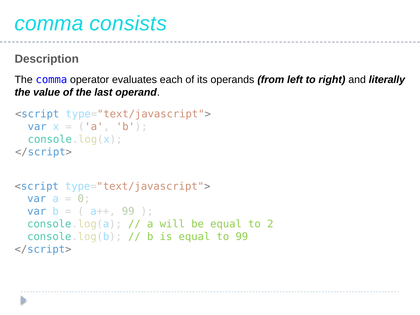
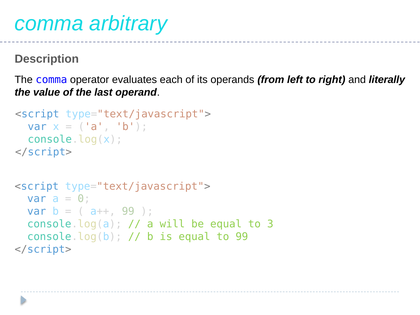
consists: consists -> arbitrary (128, 23)
2: 2 -> 3 (270, 224)
